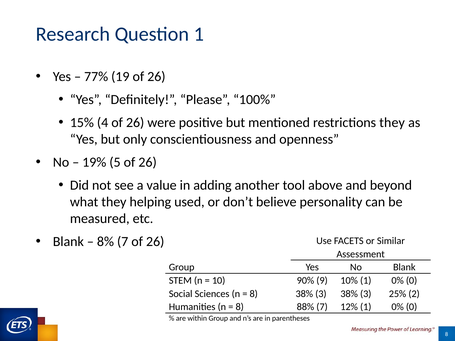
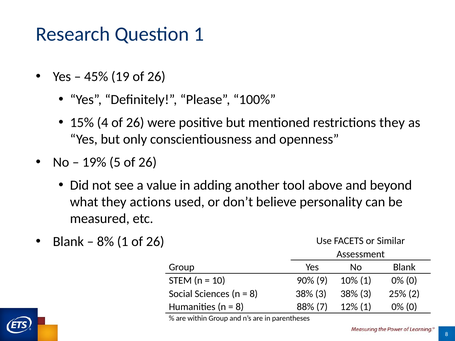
77%: 77% -> 45% (96, 77)
helping: helping -> actions (150, 202)
8% 7: 7 -> 1 (123, 242)
